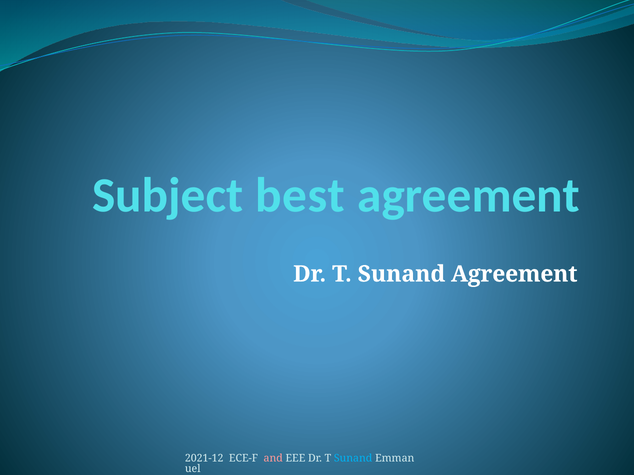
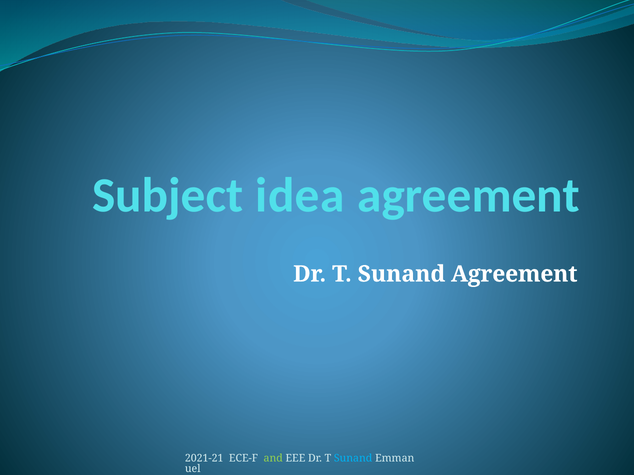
best: best -> idea (300, 196)
2021-12: 2021-12 -> 2021-21 (204, 459)
and colour: pink -> light green (273, 459)
